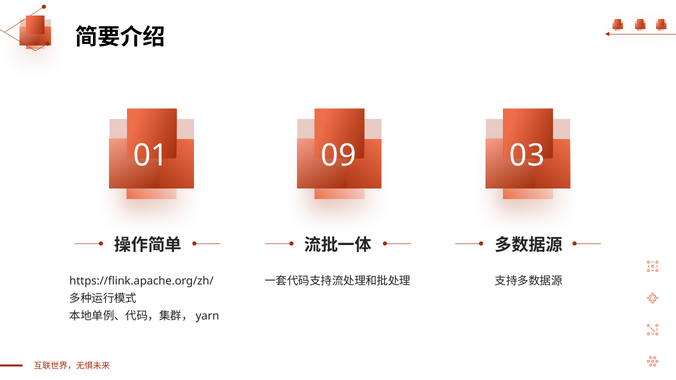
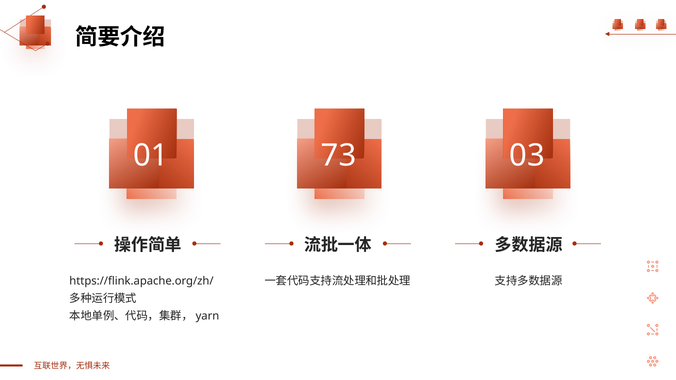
09: 09 -> 73 (339, 156)
